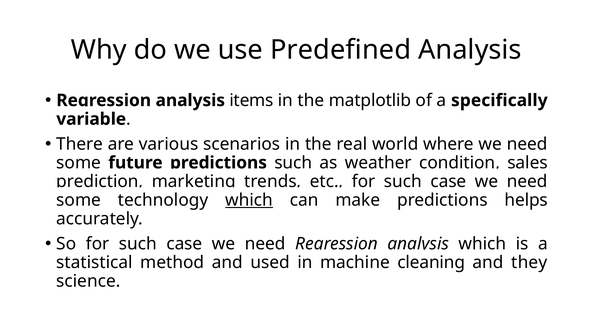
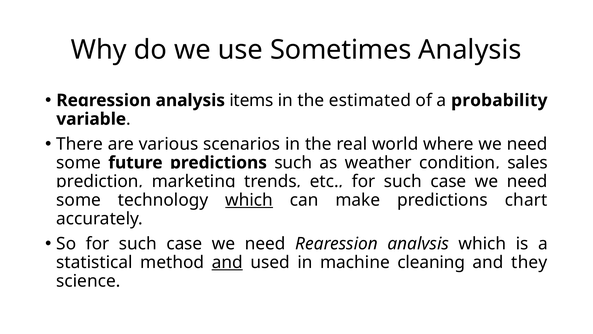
Predefined: Predefined -> Sometimes (341, 50)
matplotlib: matplotlib -> estimated (370, 100)
specifically: specifically -> probability (499, 100)
helps: helps -> chart (526, 200)
and underline: none -> present (227, 262)
